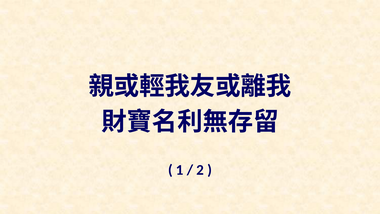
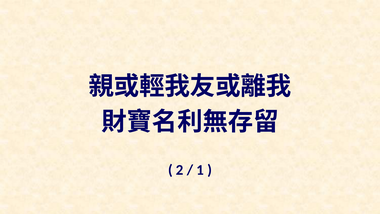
1: 1 -> 2 (180, 170)
2: 2 -> 1 (200, 170)
